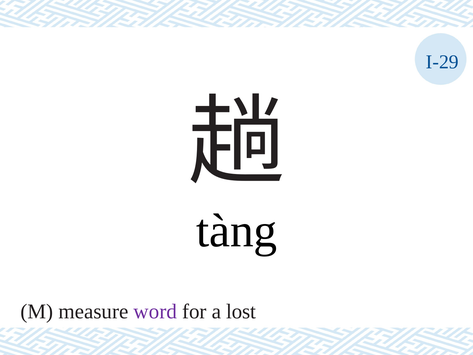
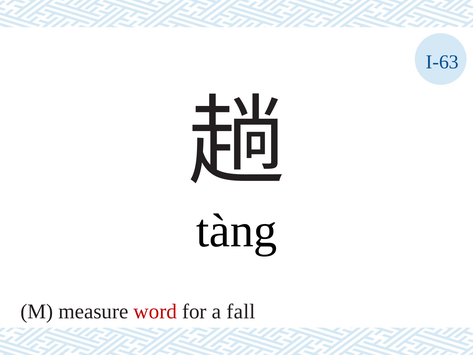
I-29: I-29 -> I-63 (442, 62)
word colour: purple -> red (155, 311)
lost: lost -> fall (241, 311)
